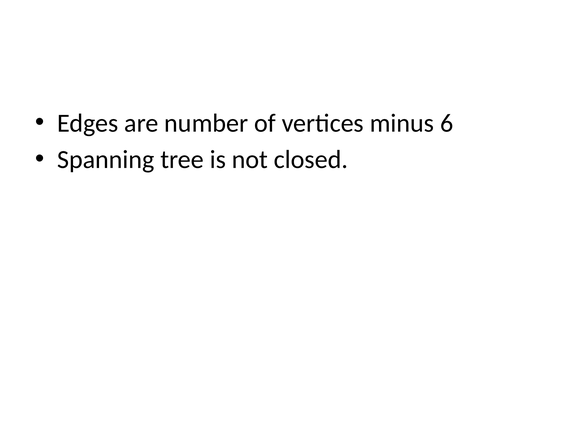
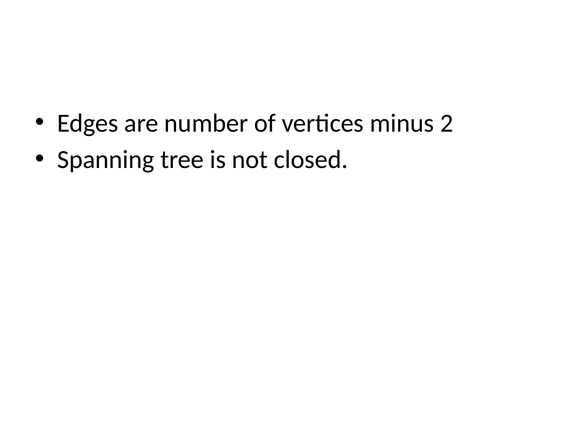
6: 6 -> 2 (447, 123)
